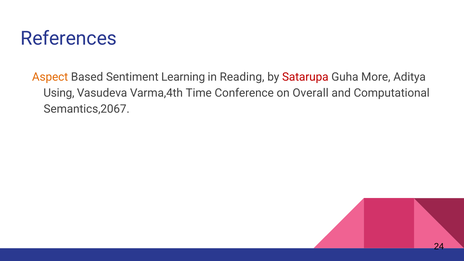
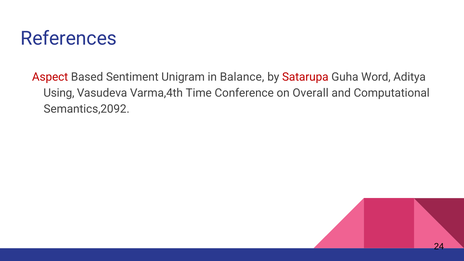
Aspect colour: orange -> red (50, 77)
Learning: Learning -> Unigram (183, 77)
Reading: Reading -> Balance (242, 77)
More: More -> Word (376, 77)
Semantics,2067: Semantics,2067 -> Semantics,2092 (87, 109)
